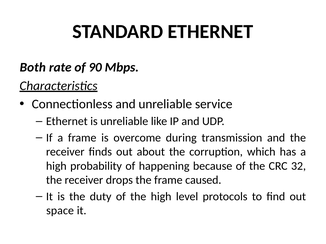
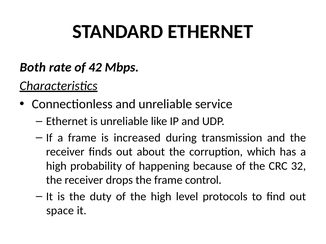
90: 90 -> 42 (95, 67)
overcome: overcome -> increased (137, 138)
caused: caused -> control (203, 180)
